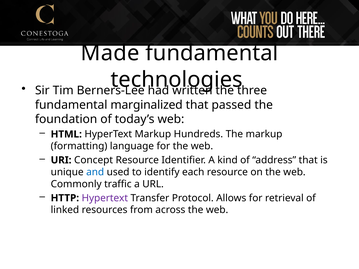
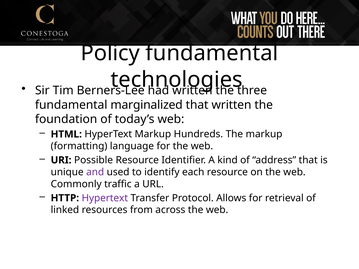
Made: Made -> Policy (110, 53)
that passed: passed -> written (231, 105)
Concept: Concept -> Possible (94, 160)
and colour: blue -> purple (95, 172)
